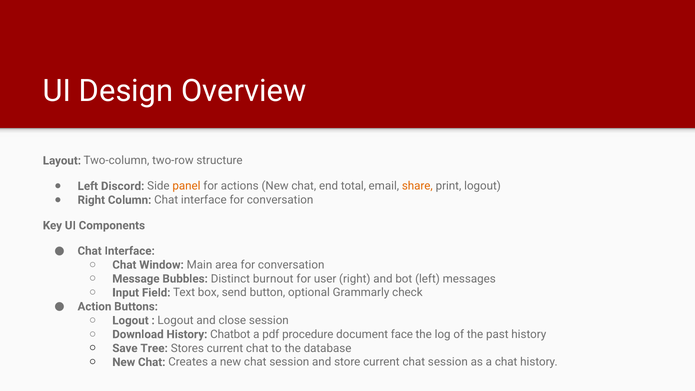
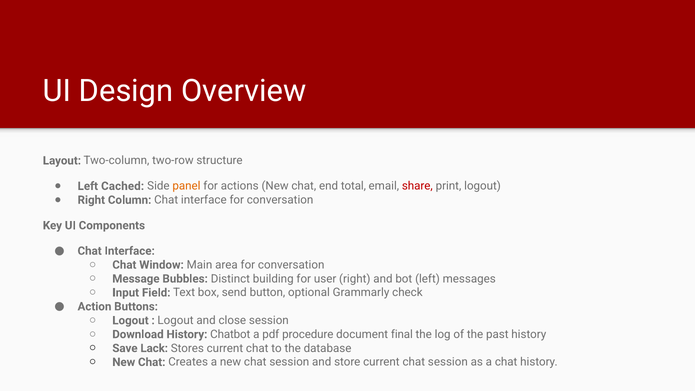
Discord: Discord -> Cached (123, 186)
share colour: orange -> red (417, 186)
burnout: burnout -> building (273, 279)
face: face -> final (402, 334)
Tree: Tree -> Lack (154, 348)
